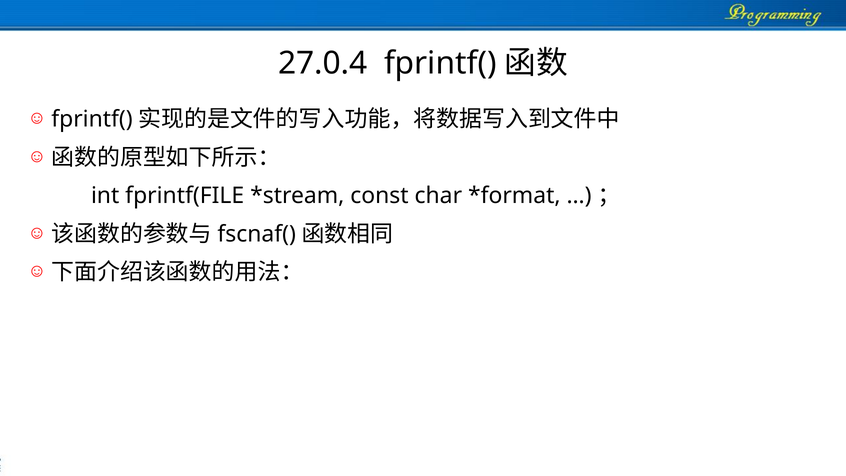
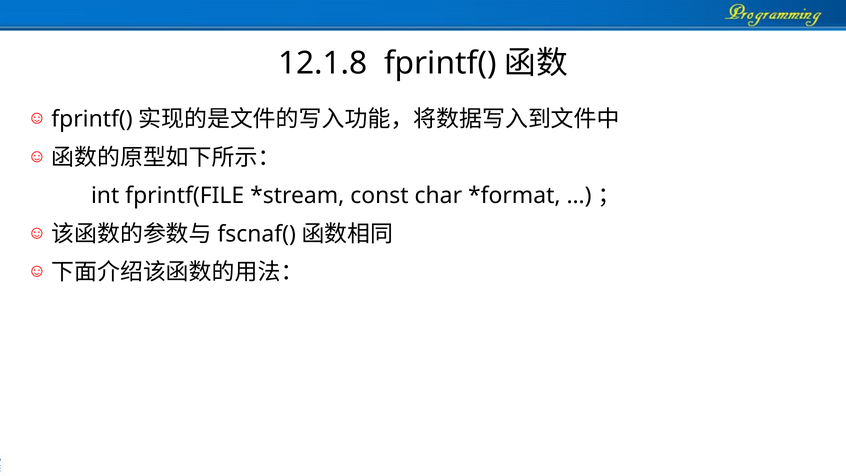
27.0.4: 27.0.4 -> 12.1.8 (323, 63)
